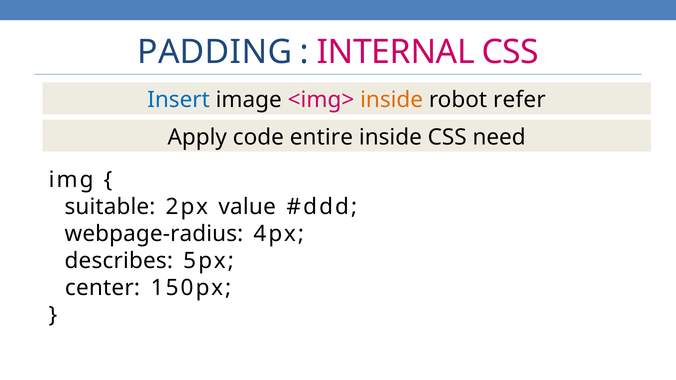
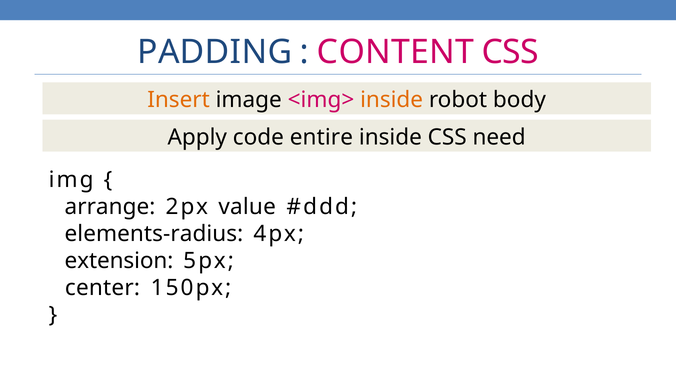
INTERNAL: INTERNAL -> CONTENT (395, 52)
Insert colour: blue -> orange (179, 100)
refer: refer -> body (519, 100)
suitable: suitable -> arrange (110, 207)
webpage-radius: webpage-radius -> elements-radius (154, 234)
describes: describes -> extension (119, 261)
